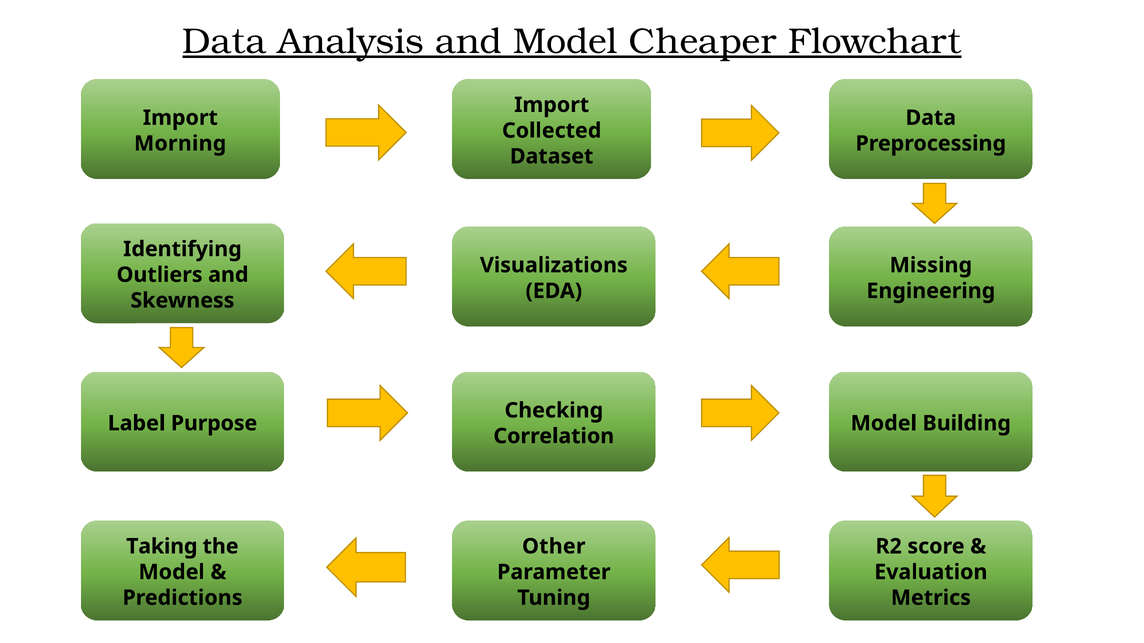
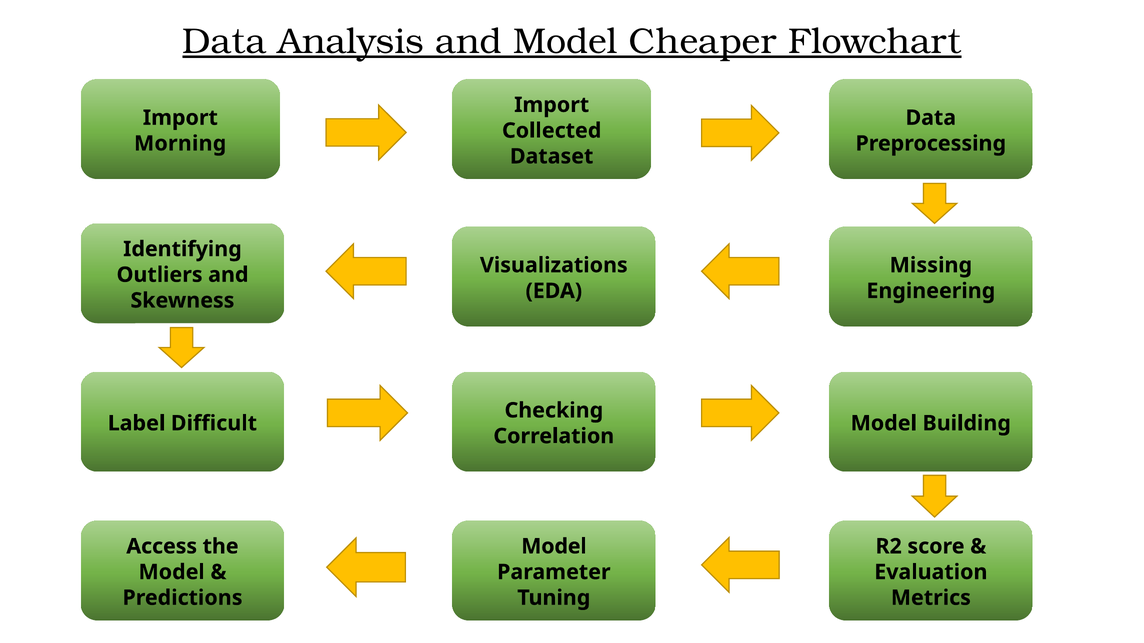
Purpose: Purpose -> Difficult (214, 424)
Taking: Taking -> Access (162, 547)
Other: Other -> Model (554, 547)
